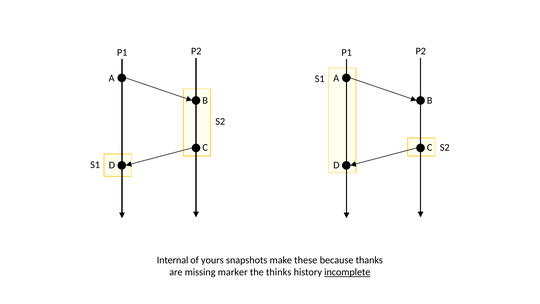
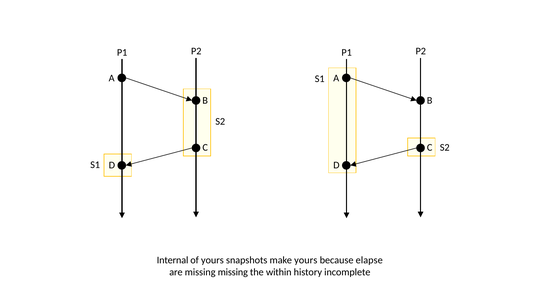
make these: these -> yours (306, 260)
thanks: thanks -> elapse (369, 260)
missing marker: marker -> missing (233, 272)
thinks: thinks -> within (279, 272)
incomplete underline: present -> none (347, 272)
